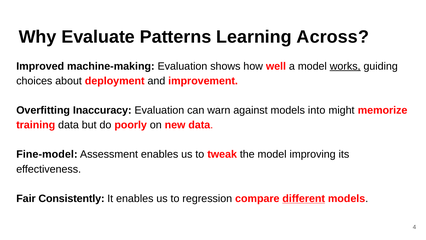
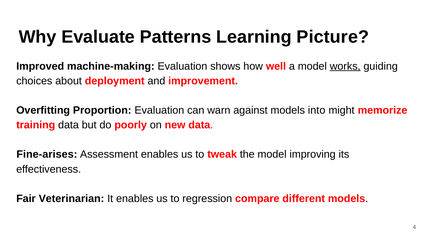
Across: Across -> Picture (333, 37)
Inaccuracy: Inaccuracy -> Proportion (102, 110)
Fine-model: Fine-model -> Fine-arises (47, 154)
Consistently: Consistently -> Veterinarian (71, 198)
different underline: present -> none (304, 198)
